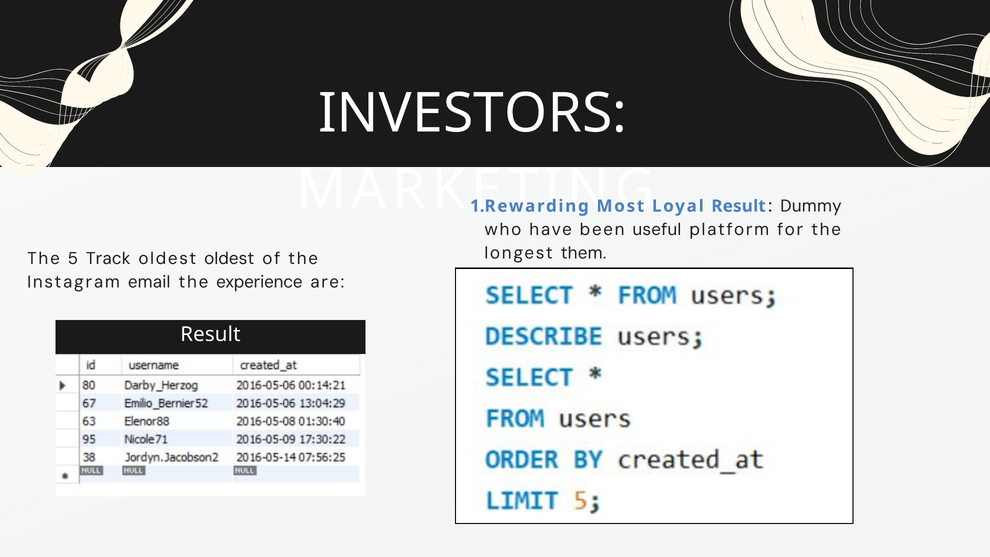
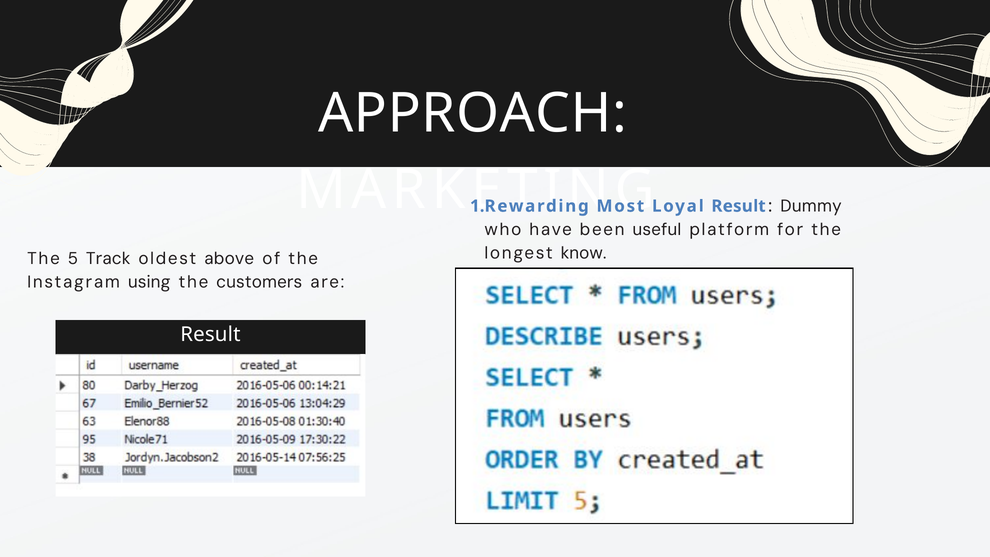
INVESTORS: INVESTORS -> APPROACH (473, 114)
them: them -> know (584, 253)
oldest oldest: oldest -> above (229, 258)
email: email -> using (149, 282)
experience: experience -> customers (259, 282)
